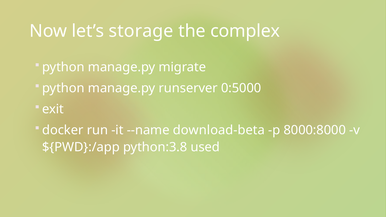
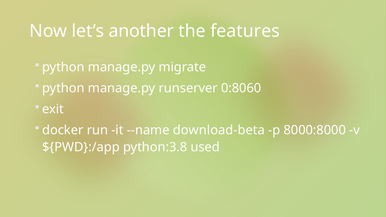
storage: storage -> another (141, 31)
complex: complex -> features (245, 31)
0:5000: 0:5000 -> 0:8060 (241, 88)
